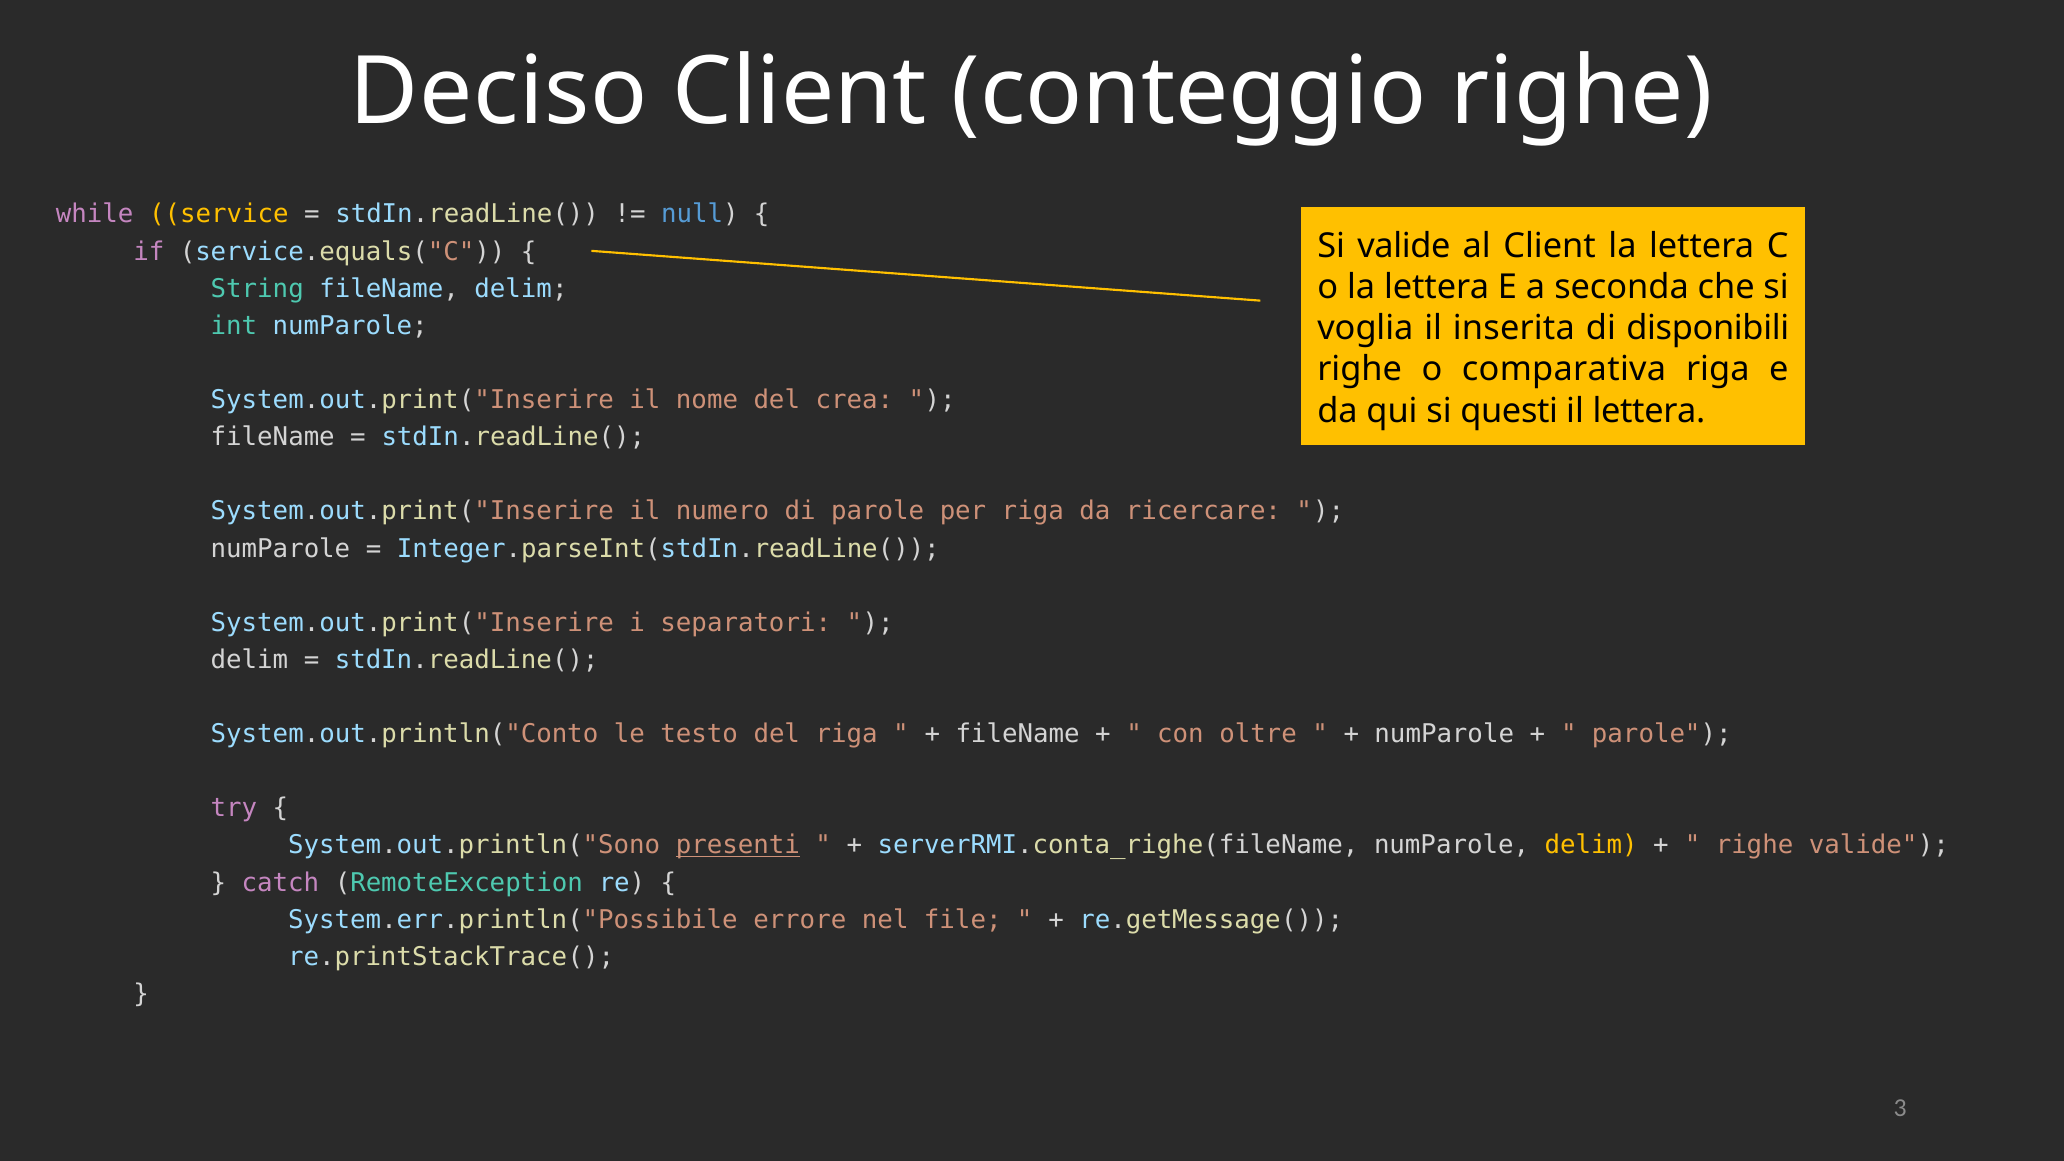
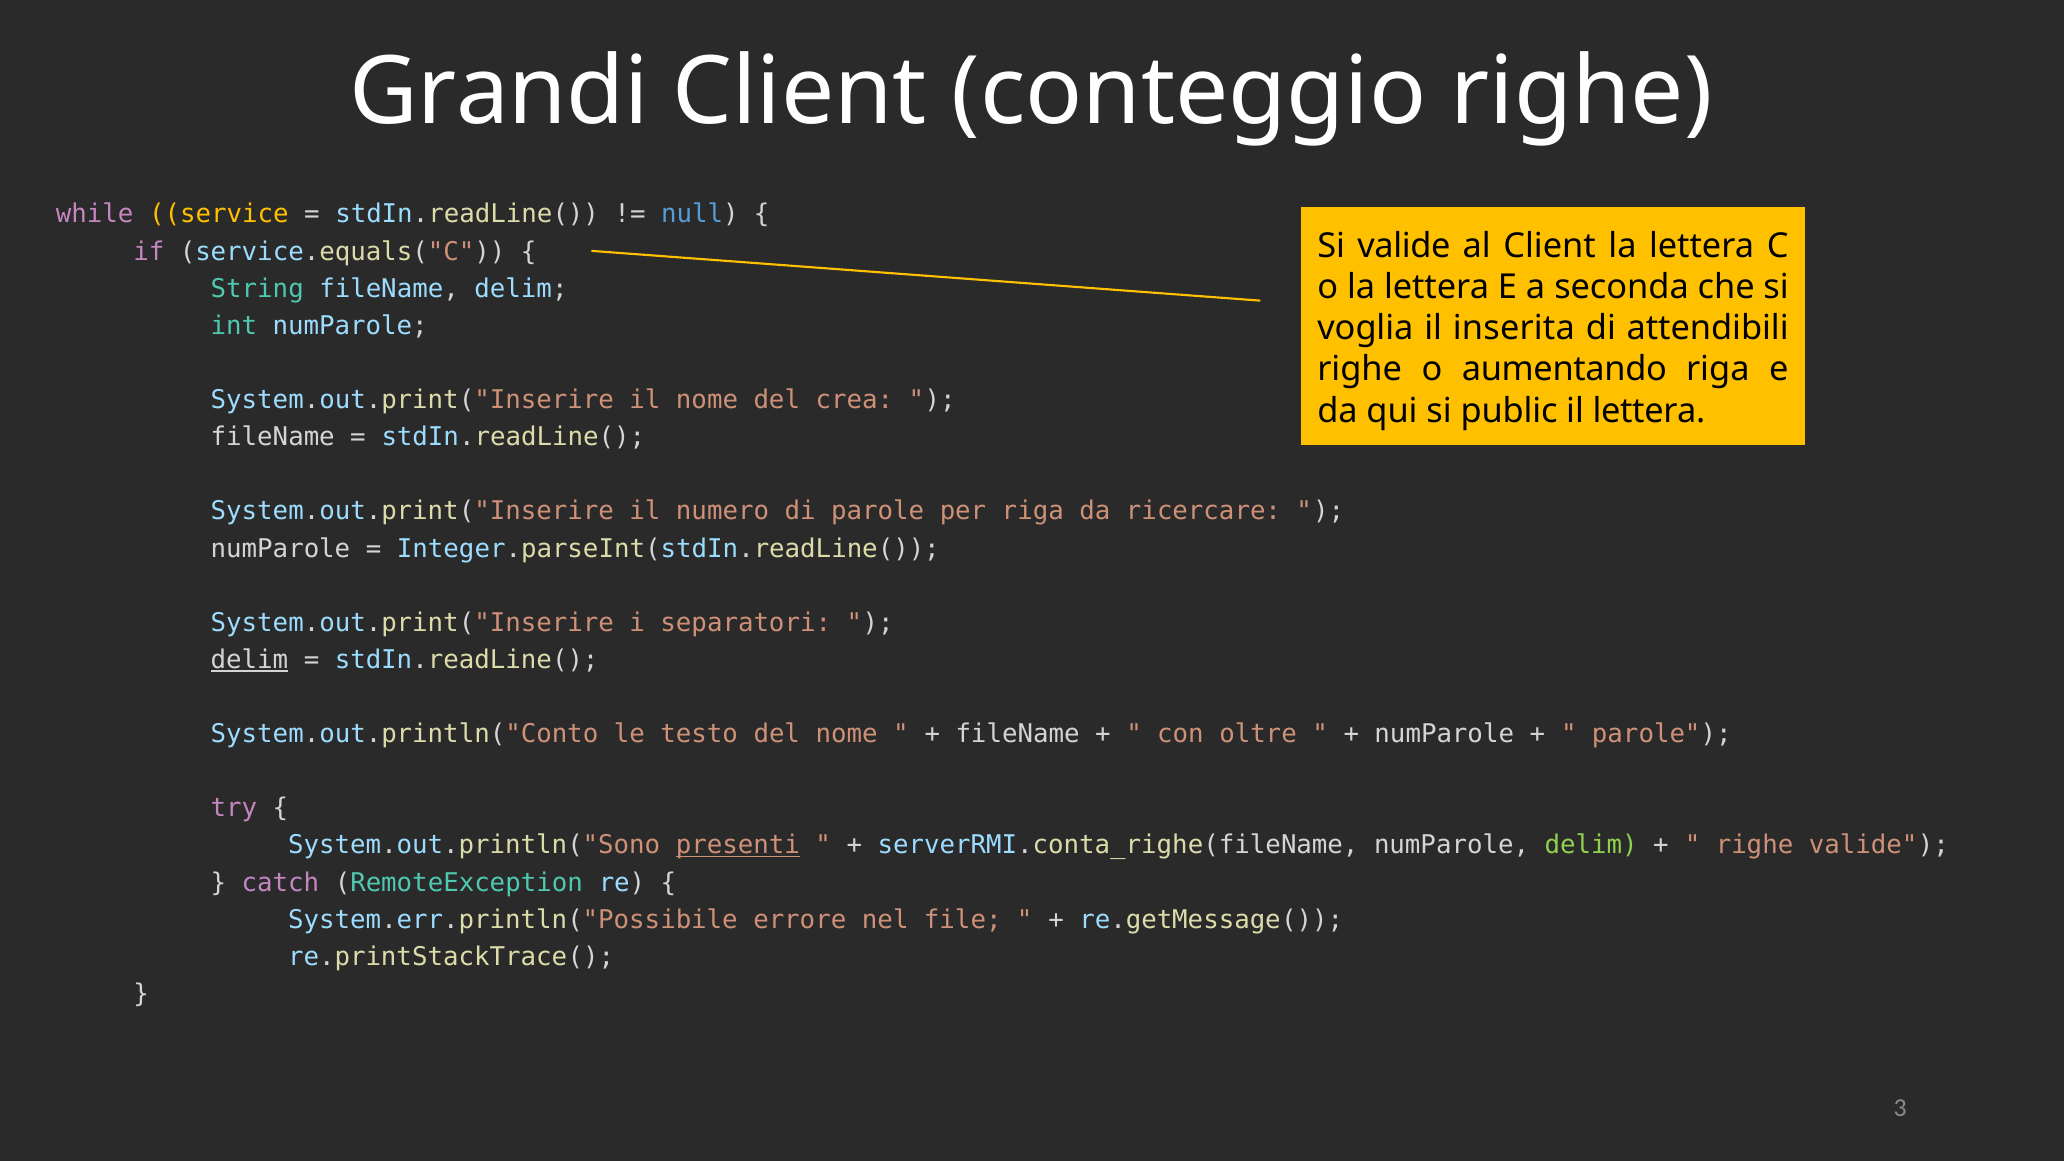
Deciso: Deciso -> Grandi (499, 92)
disponibili: disponibili -> attendibili (1708, 328)
comparativa: comparativa -> aumentando (1564, 369)
questi: questi -> public (1509, 411)
delim underline: none -> present (249, 660)
del riga: riga -> nome (847, 734)
delim colour: yellow -> light green (1591, 845)
